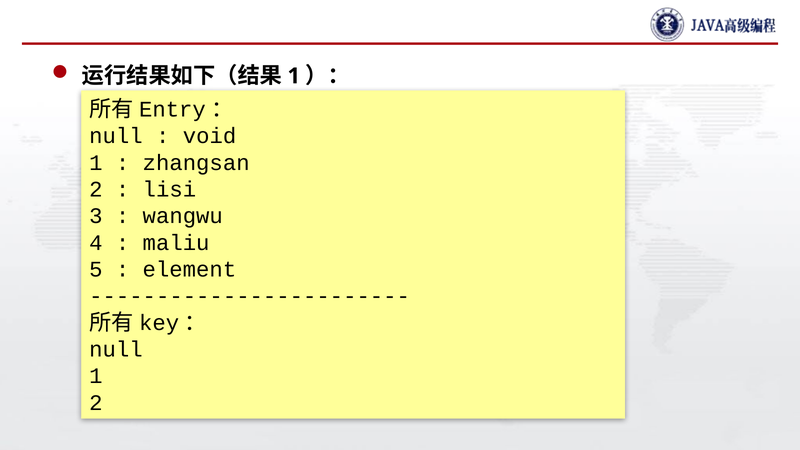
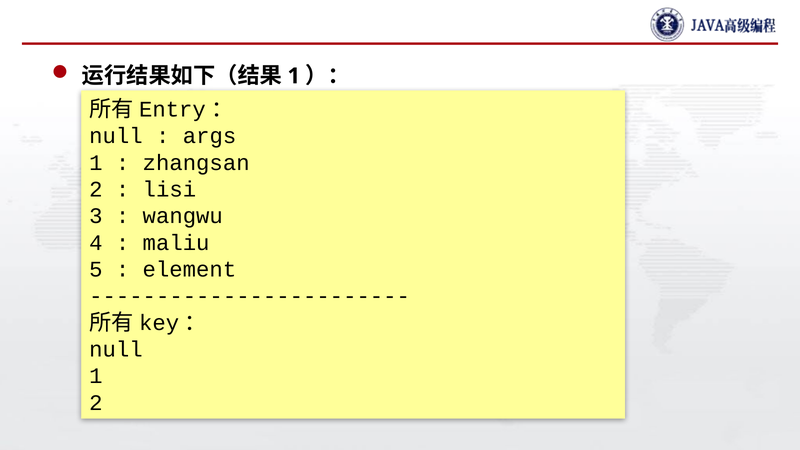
void: void -> args (209, 136)
